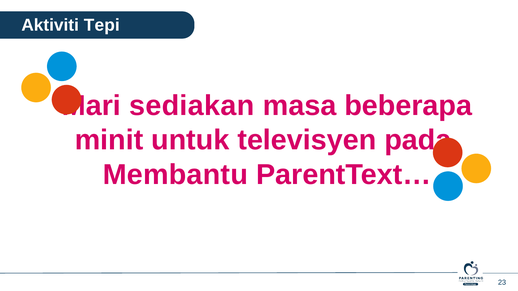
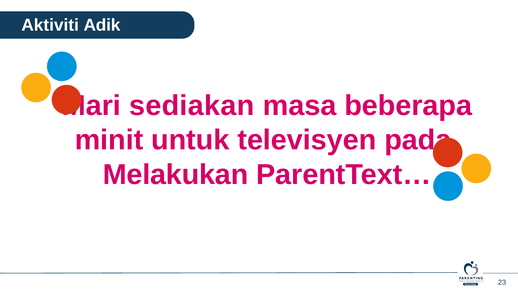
Tepi: Tepi -> Adik (102, 25)
Membantu: Membantu -> Melakukan (176, 175)
